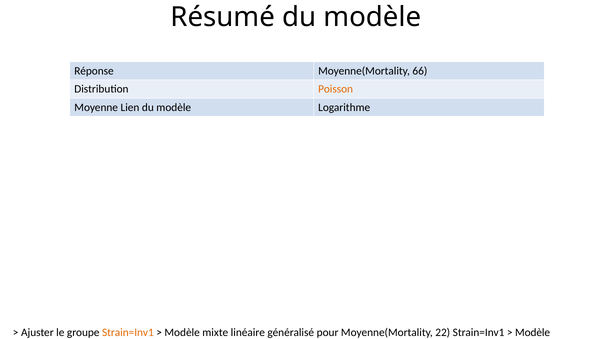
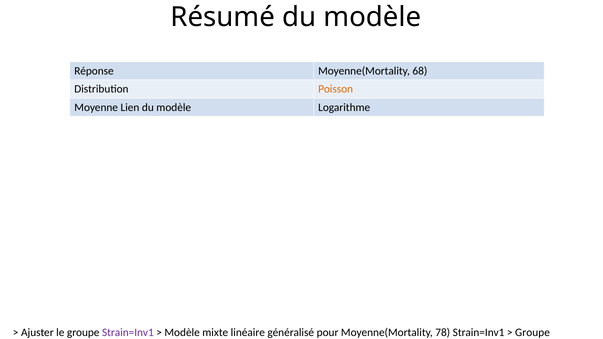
66: 66 -> 68 (420, 71)
Strain=Inv1 colour: orange -> purple (128, 333)
22: 22 -> 78 (443, 333)
Modèle: Modèle -> Groupe (533, 333)
